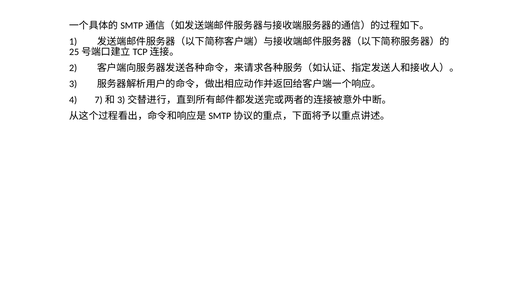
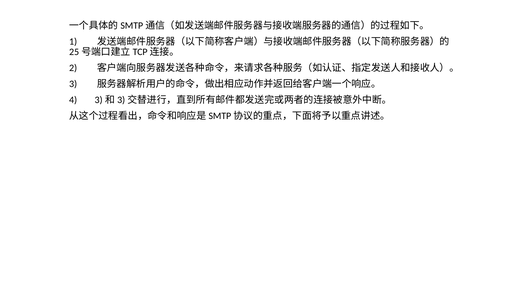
4 7: 7 -> 3 (99, 100)
